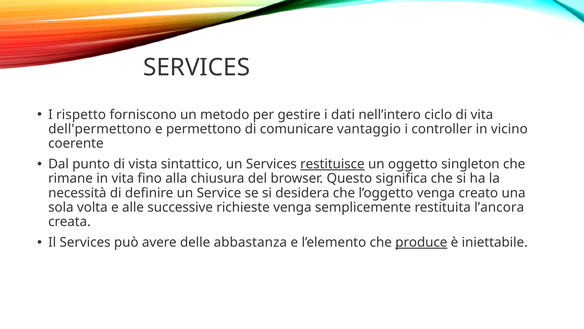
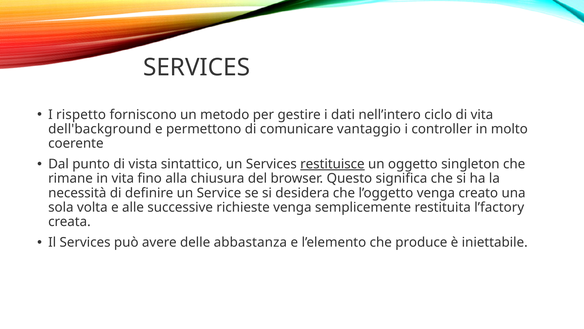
dell'permettono: dell'permettono -> dell'background (100, 129)
vicino: vicino -> molto (509, 129)
l’ancora: l’ancora -> l’factory (499, 207)
produce underline: present -> none (421, 242)
